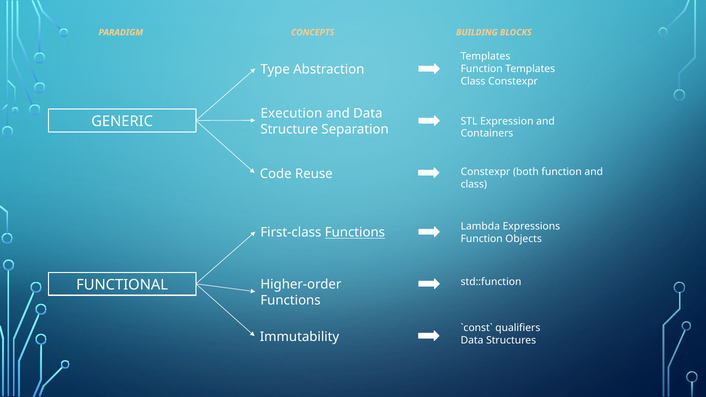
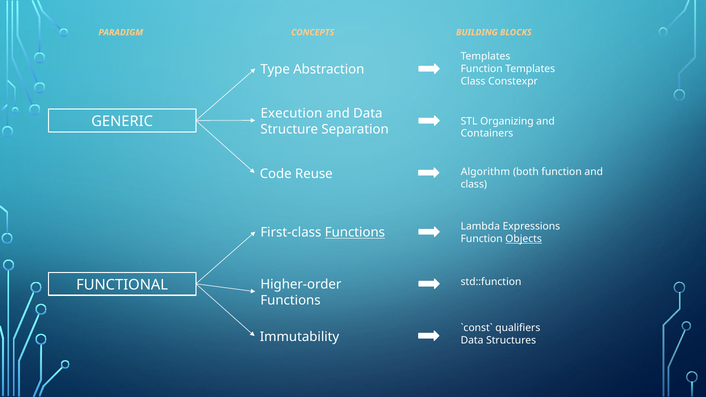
Expression: Expression -> Organizing (507, 121)
Constexpr: Constexpr -> Algorithm (485, 172)
Objects underline: none -> present (524, 239)
